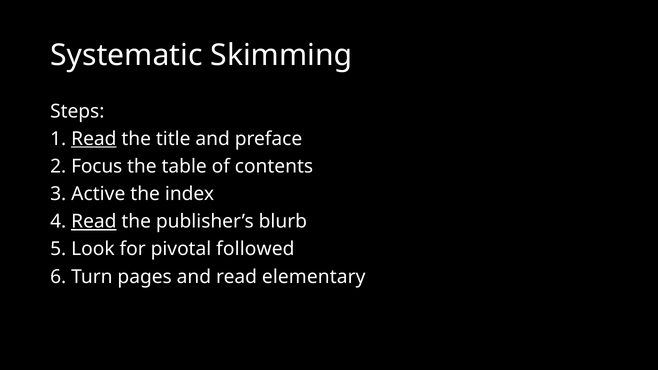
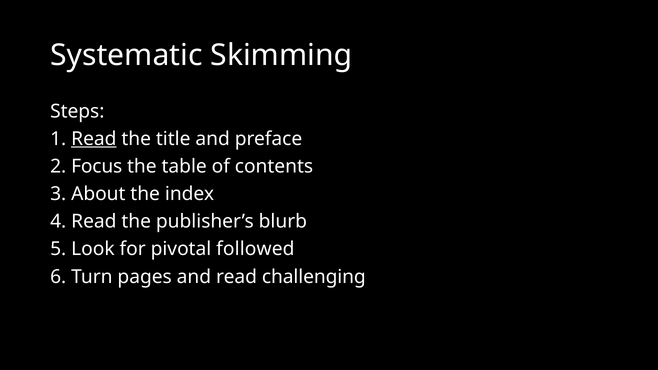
Active: Active -> About (98, 194)
Read underline: present -> none (94, 222)
elementary: elementary -> challenging (314, 277)
